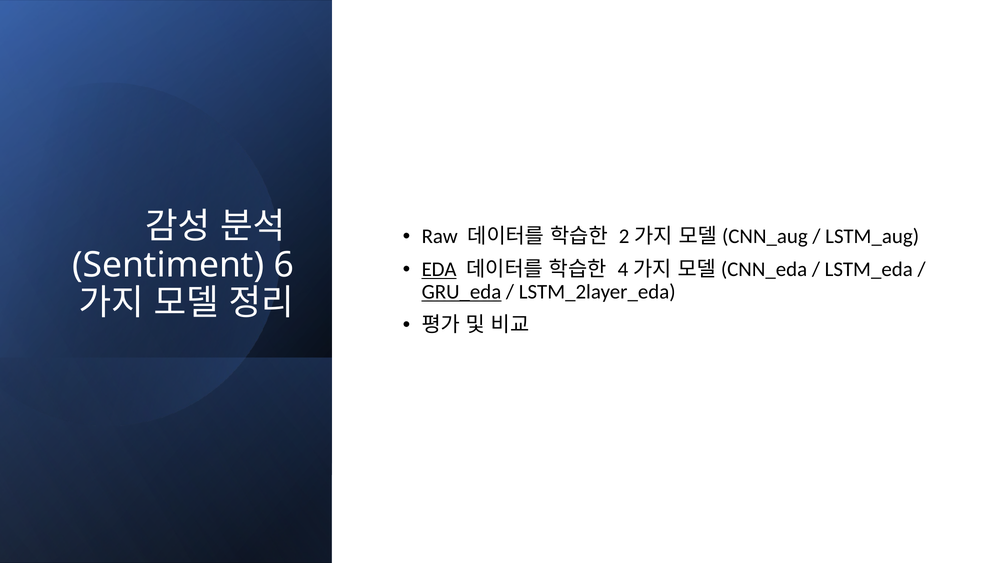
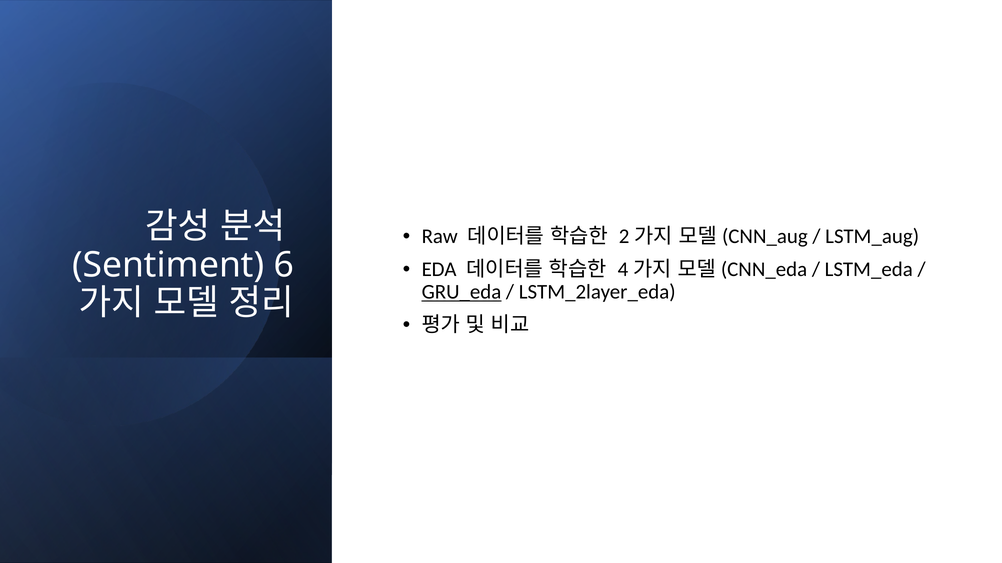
EDA underline: present -> none (439, 270)
